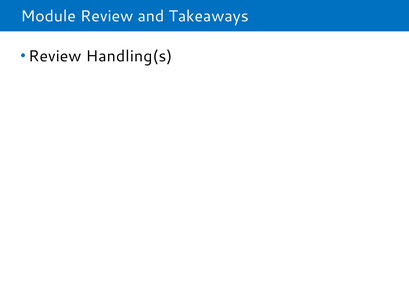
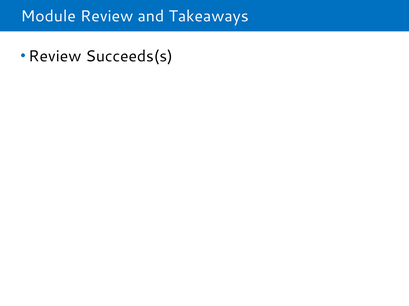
Handling(s: Handling(s -> Succeeds(s (129, 56)
